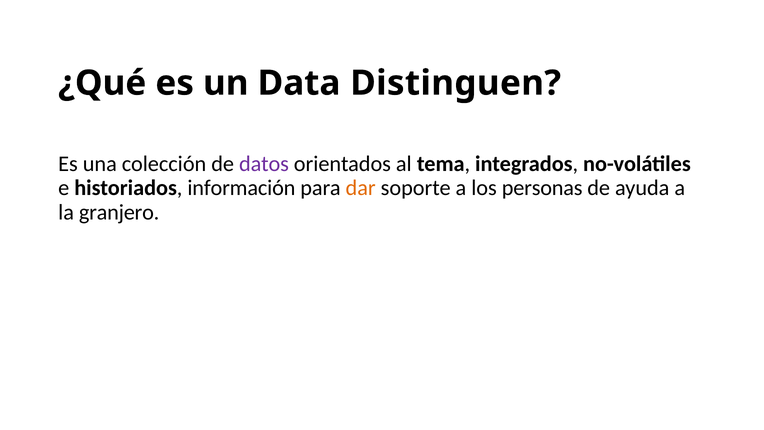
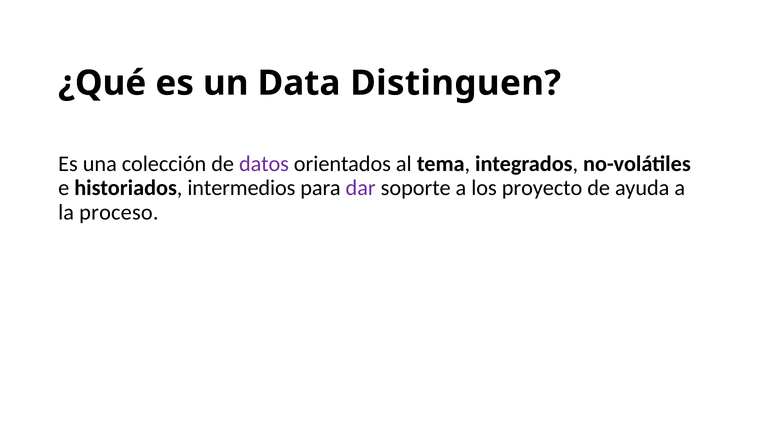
información: información -> intermedios (241, 188)
dar colour: orange -> purple (361, 188)
personas: personas -> proyecto (542, 188)
granjero: granjero -> proceso (119, 212)
